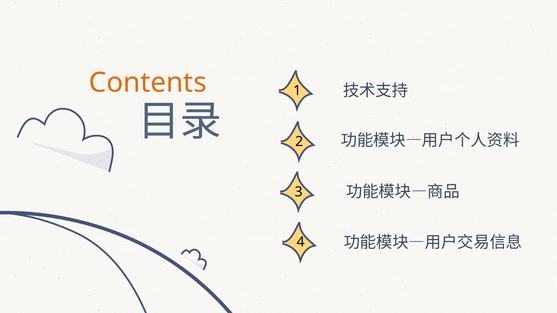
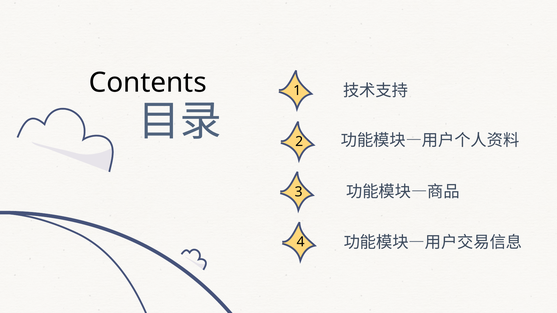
Contents colour: orange -> black (148, 83)
